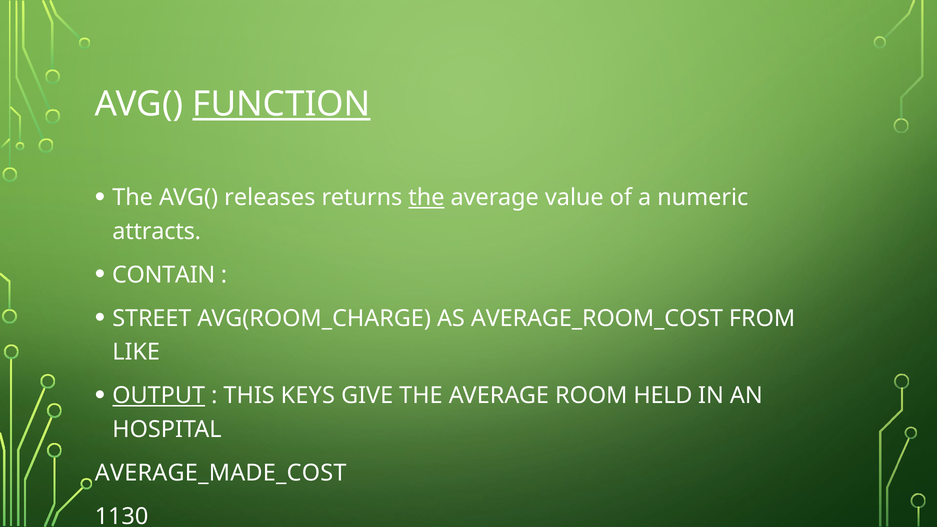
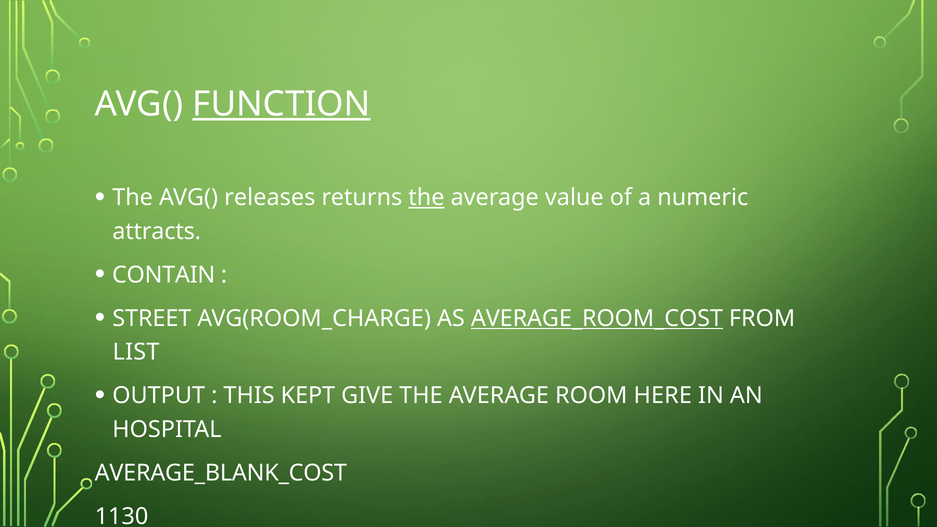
AVERAGE_ROOM_COST underline: none -> present (597, 318)
LIKE: LIKE -> LIST (136, 352)
OUTPUT underline: present -> none (159, 396)
KEYS: KEYS -> KEPT (308, 396)
HELD: HELD -> HERE (663, 396)
AVERAGE_MADE_COST: AVERAGE_MADE_COST -> AVERAGE_BLANK_COST (221, 473)
